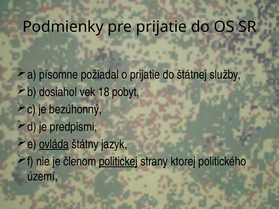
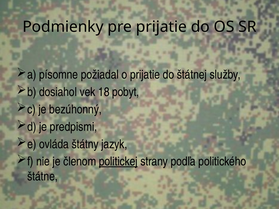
ovláda underline: present -> none (54, 144)
ktorej: ktorej -> podľa (183, 162)
území: území -> štátne (42, 177)
